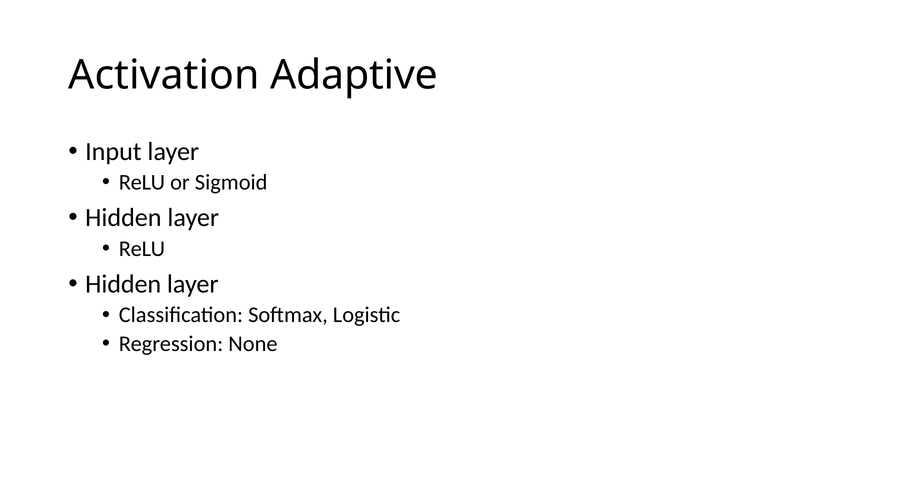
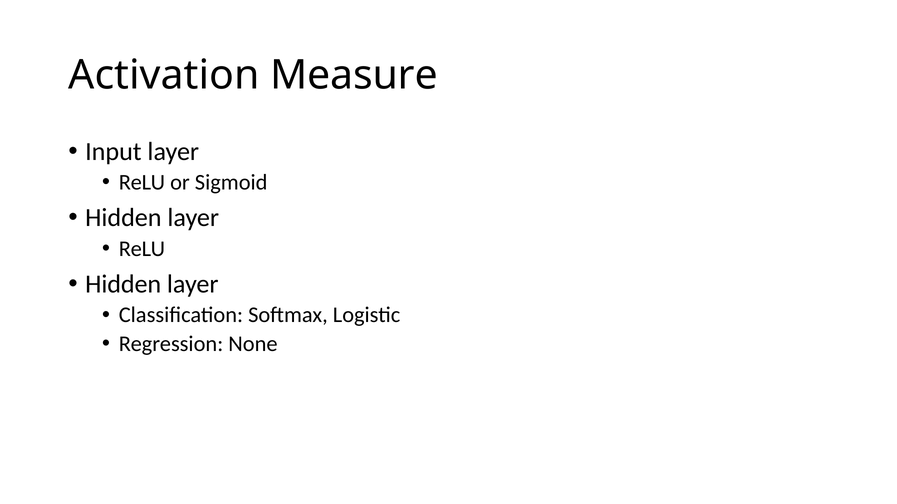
Adaptive: Adaptive -> Measure (354, 75)
